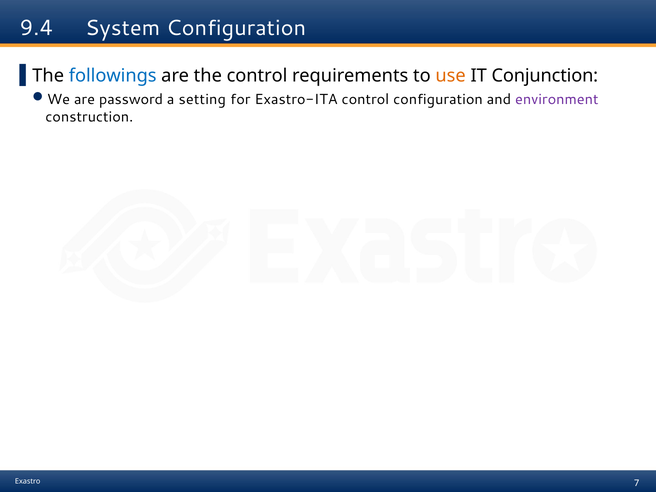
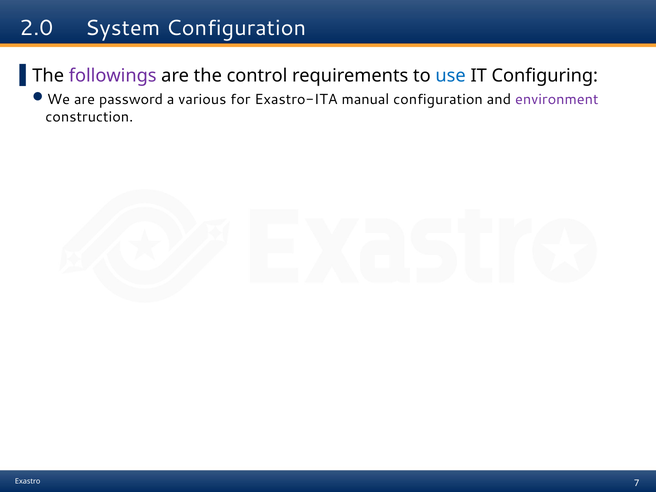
9.4: 9.4 -> 2.0 (36, 28)
followings colour: blue -> purple (113, 76)
use colour: orange -> blue (451, 76)
Conjunction: Conjunction -> Configuring (545, 76)
setting: setting -> various (202, 99)
Exastro-ITA control: control -> manual (365, 99)
